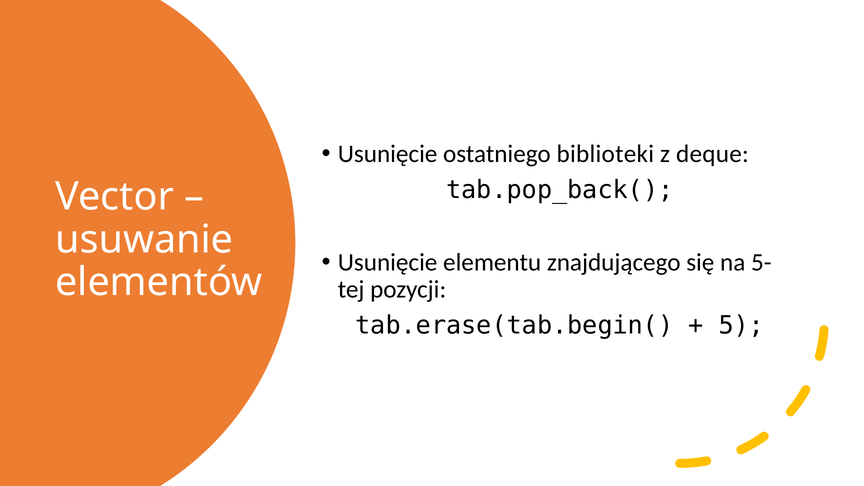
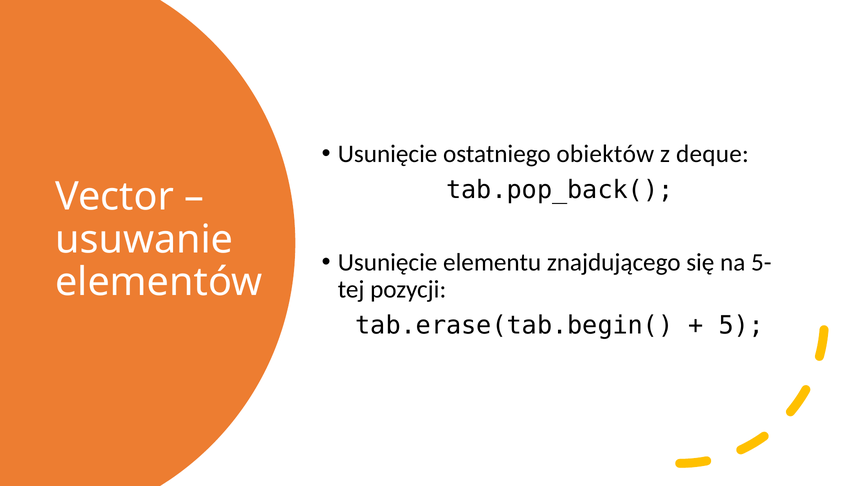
biblioteki: biblioteki -> obiektów (605, 154)
